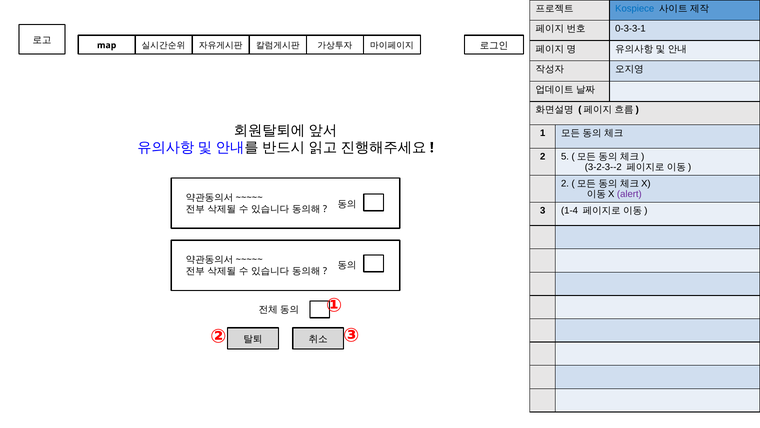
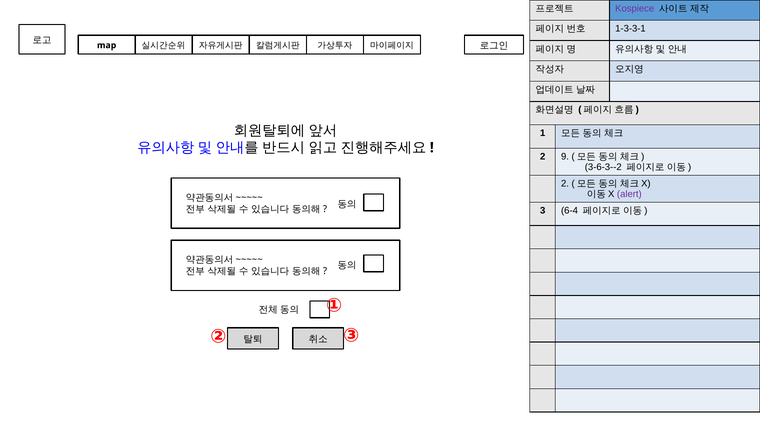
Kospiece colour: blue -> purple (635, 8)
0-3-3-1: 0-3-3-1 -> 1-3-3-1 (630, 29)
5: 5 -> 9 (565, 156)
3-2-3--2: 3-2-3--2 -> 3-6-3--2 (603, 167)
1-4: 1-4 -> 6-4 (570, 210)
